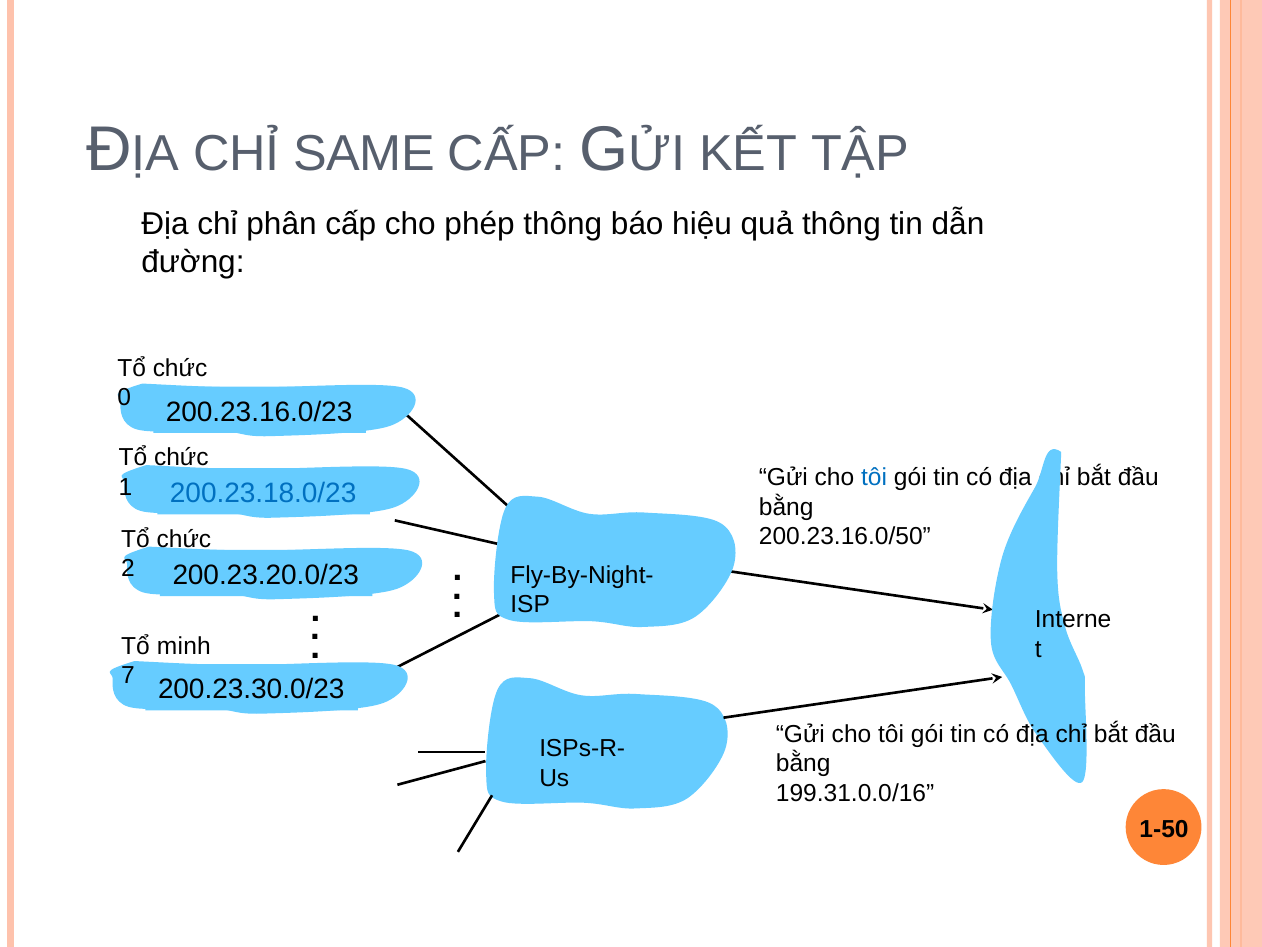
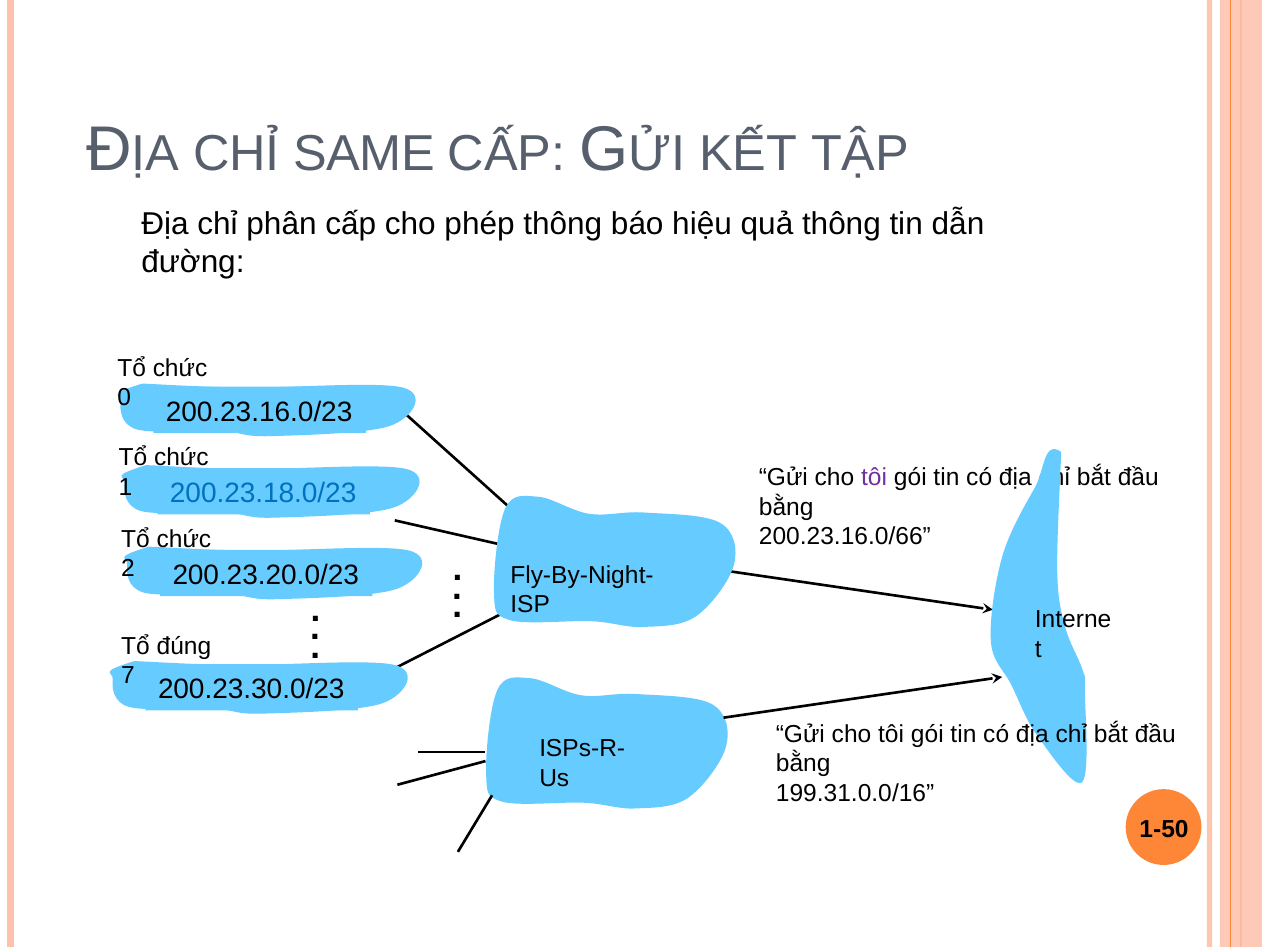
tôi colour: blue -> purple (874, 477)
200.23.16.0/50: 200.23.16.0/50 -> 200.23.16.0/66 (845, 536)
minh: minh -> đúng (184, 646)
